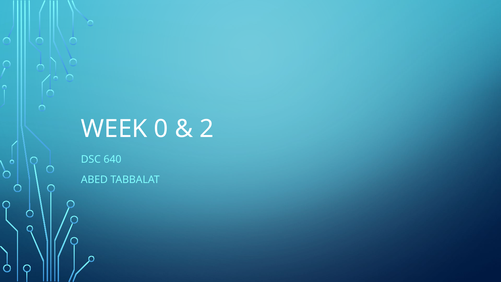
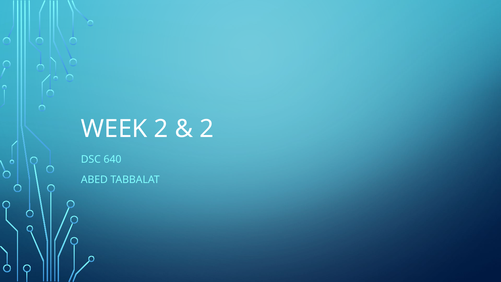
WEEK 0: 0 -> 2 (161, 129)
